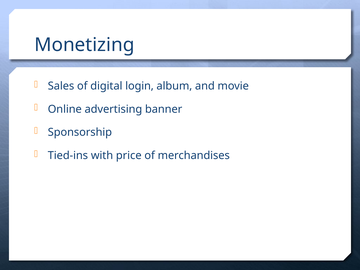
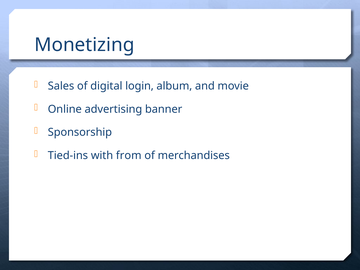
price: price -> from (129, 156)
